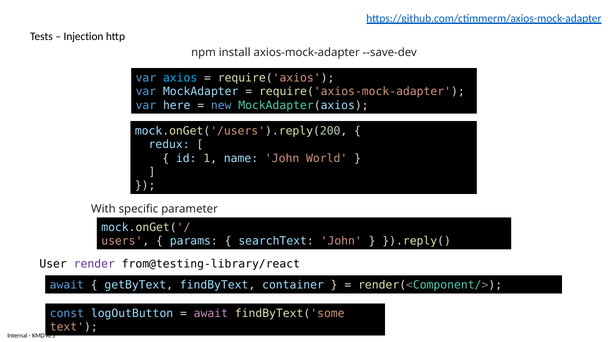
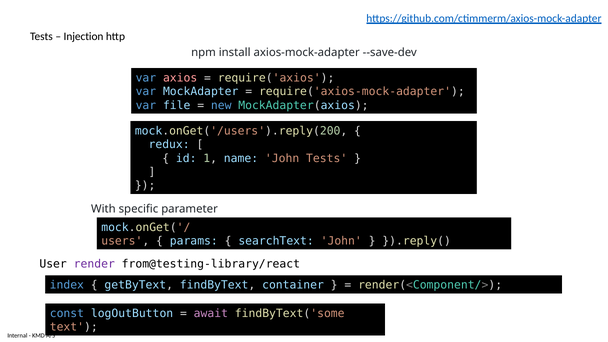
axios colour: light blue -> pink (180, 78)
here: here -> file (177, 105)
John World: World -> Tests (327, 158)
await: await -> index (67, 285)
